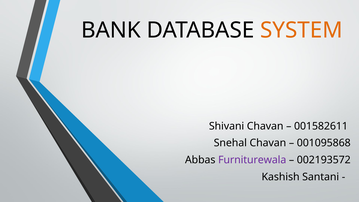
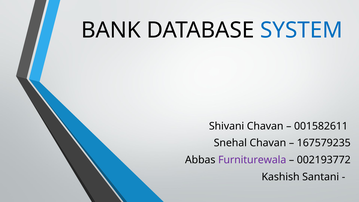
SYSTEM colour: orange -> blue (301, 30)
001095868: 001095868 -> 167579235 (324, 143)
002193572: 002193572 -> 002193772 (324, 160)
